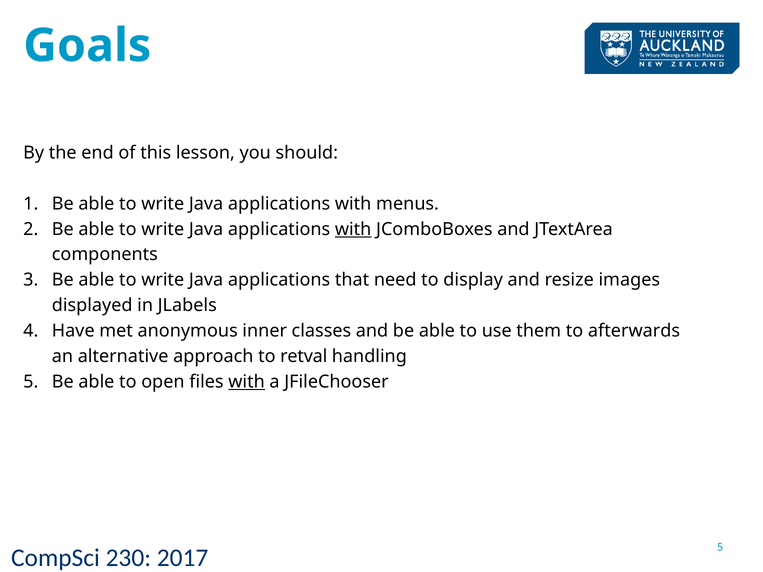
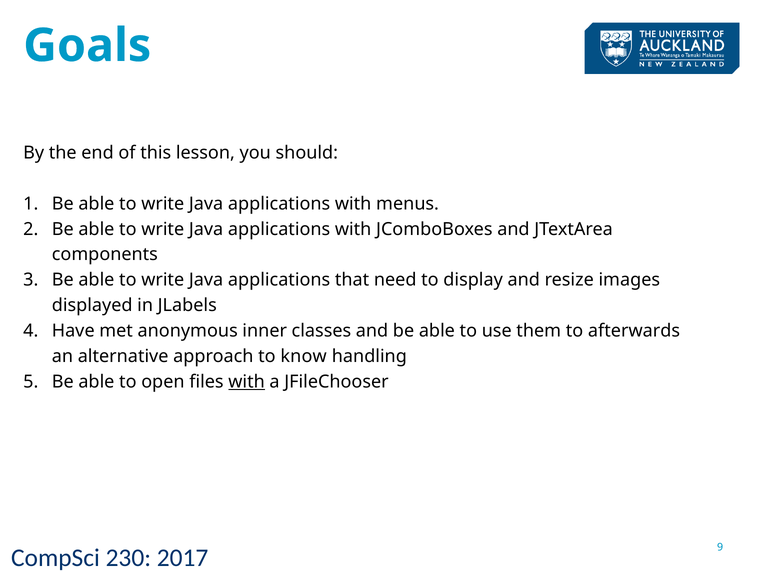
with underline: present -> none (353, 229)
retval: retval -> know (304, 356)
5: 5 -> 9 (720, 547)
